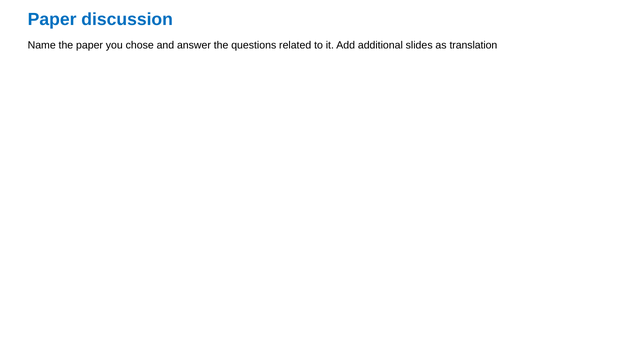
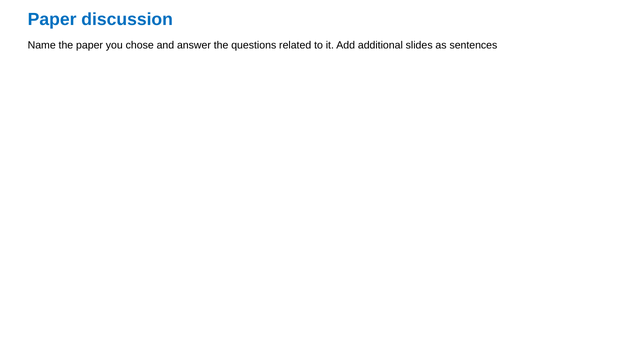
translation: translation -> sentences (473, 45)
